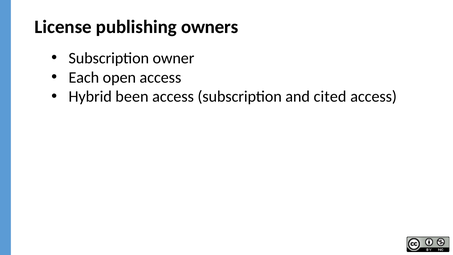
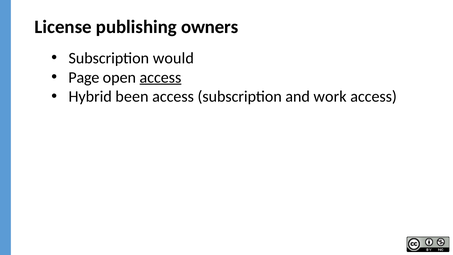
owner: owner -> would (173, 58)
Each: Each -> Page (84, 77)
access underline: none -> present (160, 77)
cited: cited -> work (330, 97)
